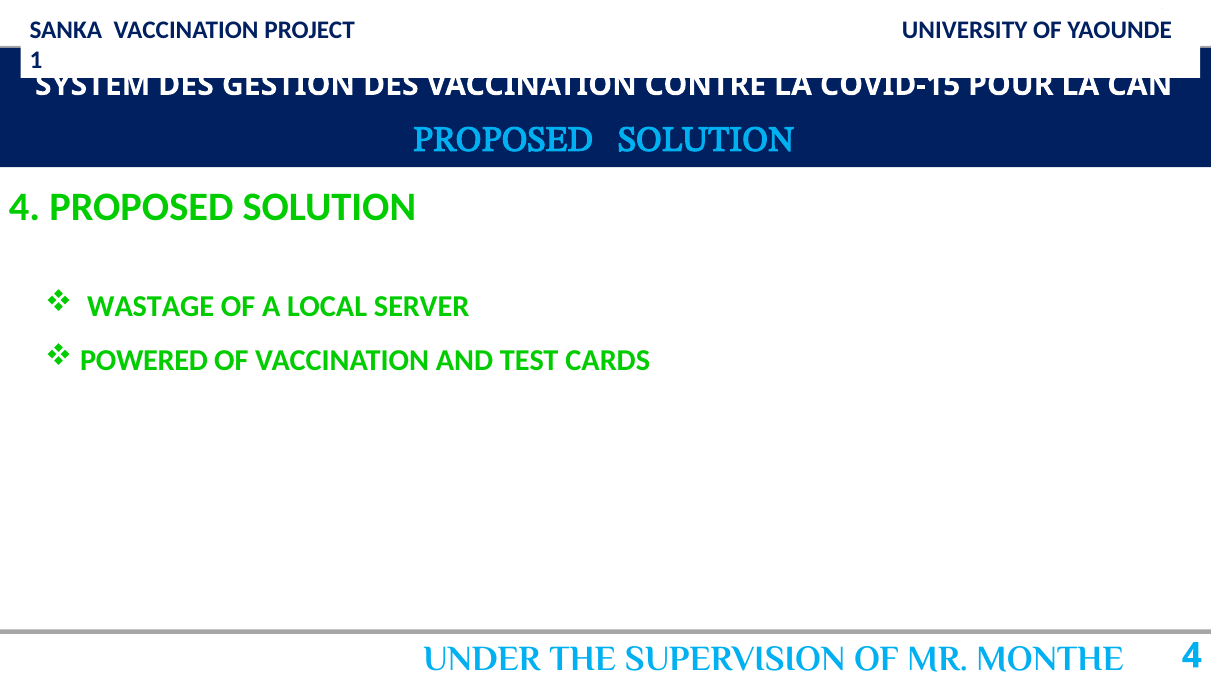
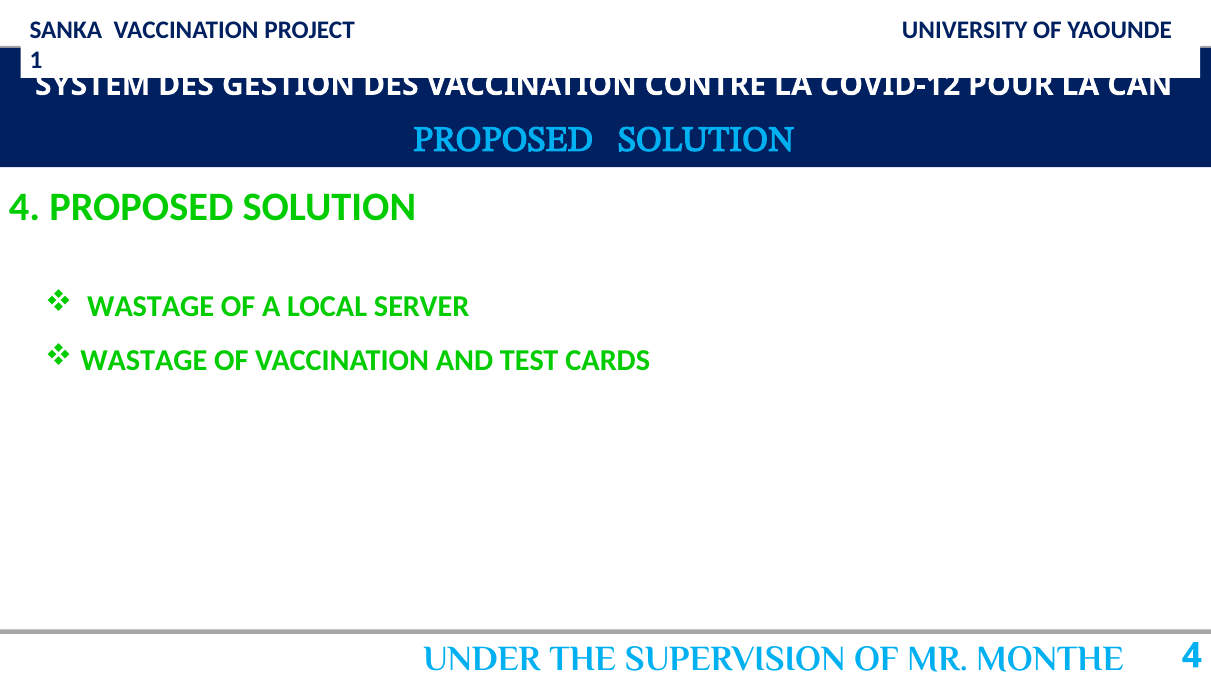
COVID-15: COVID-15 -> COVID-12 (890, 85)
POWERED: POWERED -> WASTAGE (144, 361)
